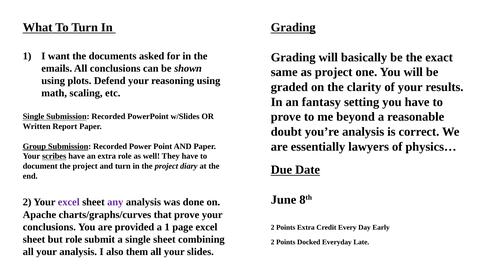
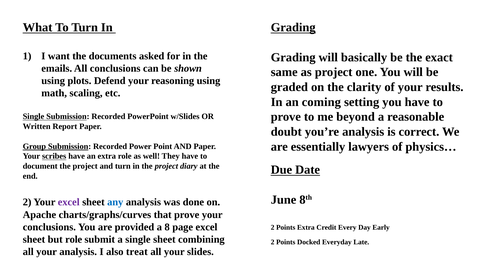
fantasy: fantasy -> coming (321, 102)
any colour: purple -> blue (115, 202)
a 1: 1 -> 8 (167, 227)
them: them -> treat (137, 252)
